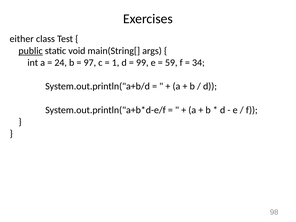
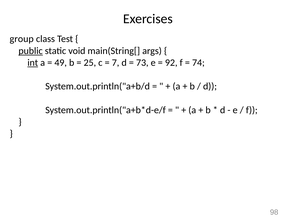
either: either -> group (22, 39)
int underline: none -> present (33, 63)
24: 24 -> 49 (61, 63)
97: 97 -> 25 (90, 63)
1: 1 -> 7 (116, 63)
99: 99 -> 73 (142, 63)
59: 59 -> 92 (171, 63)
34: 34 -> 74 (198, 63)
